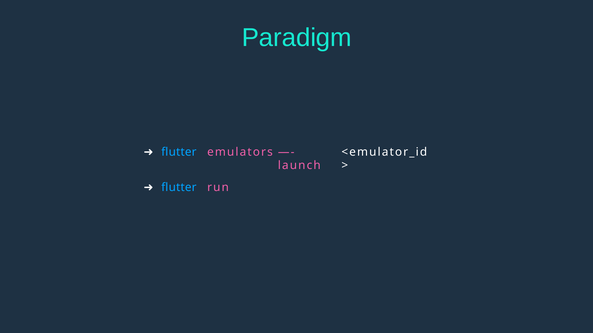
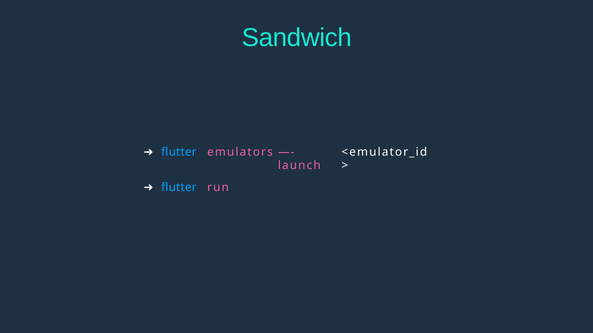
Paradigm: Paradigm -> Sandwich (297, 38)
